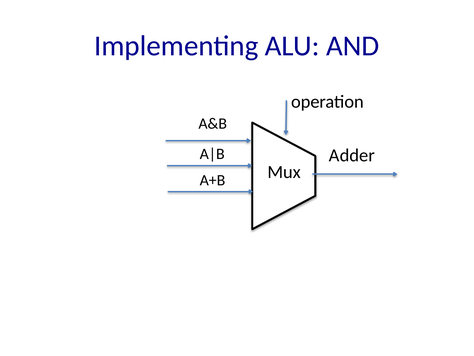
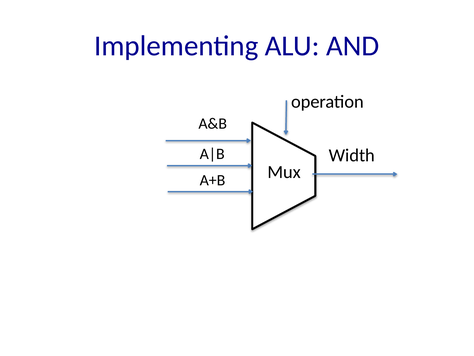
Adder: Adder -> Width (352, 155)
